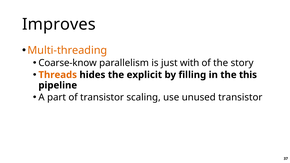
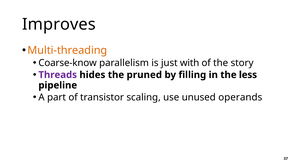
Threads colour: orange -> purple (58, 75)
explicit: explicit -> pruned (144, 75)
this: this -> less (248, 75)
unused transistor: transistor -> operands (240, 97)
